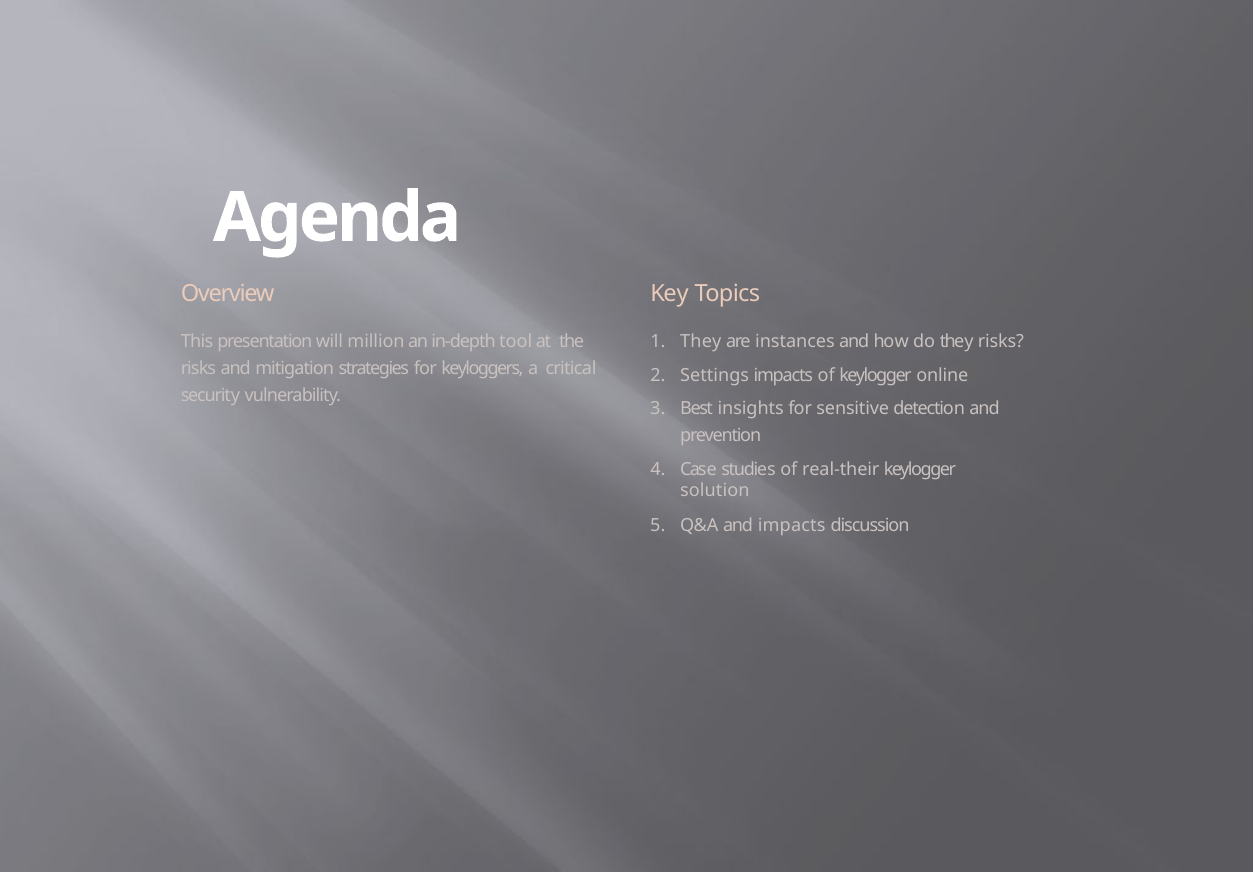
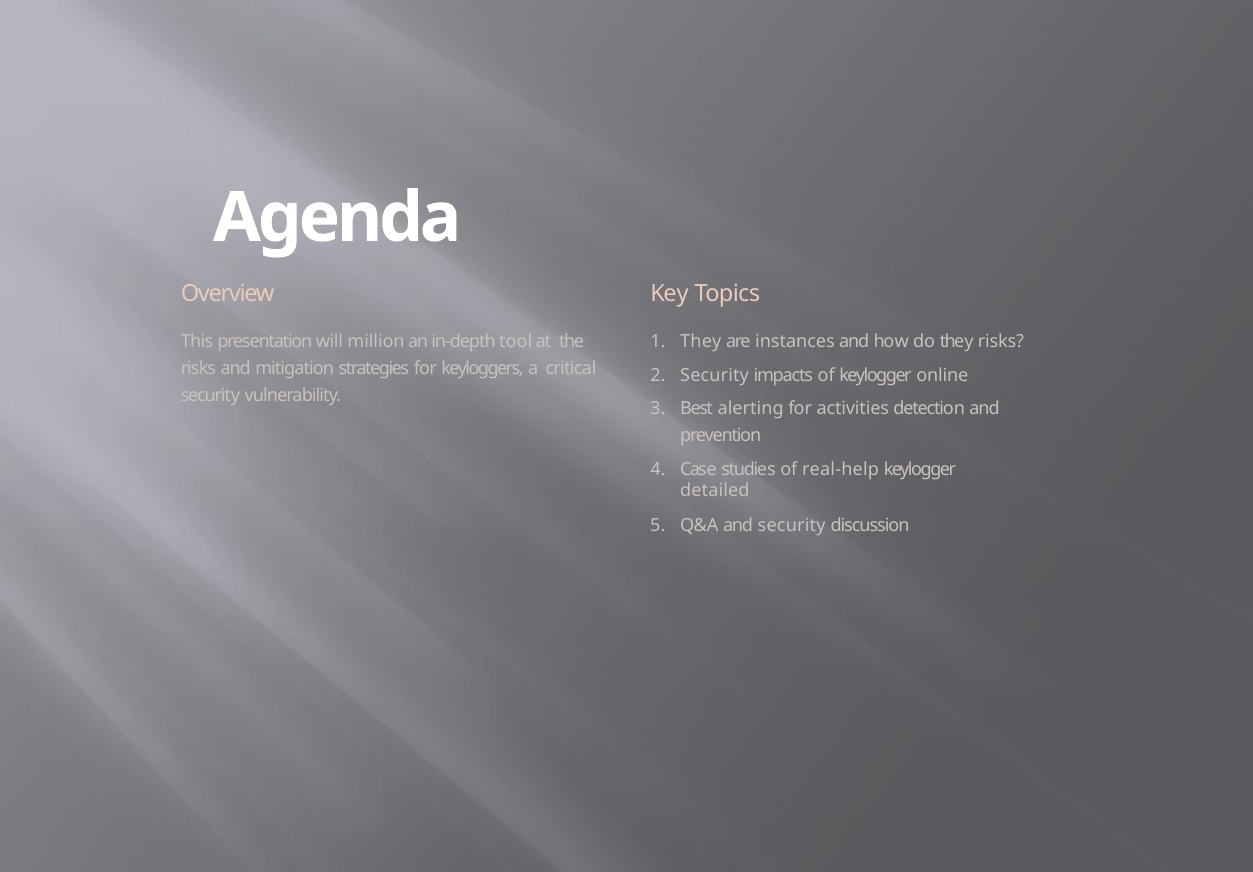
Settings: Settings -> Security (715, 376)
insights: insights -> alerting (751, 409)
sensitive: sensitive -> activities (853, 409)
real-their: real-their -> real-help (841, 470)
solution: solution -> detailed (715, 491)
and impacts: impacts -> security (792, 526)
